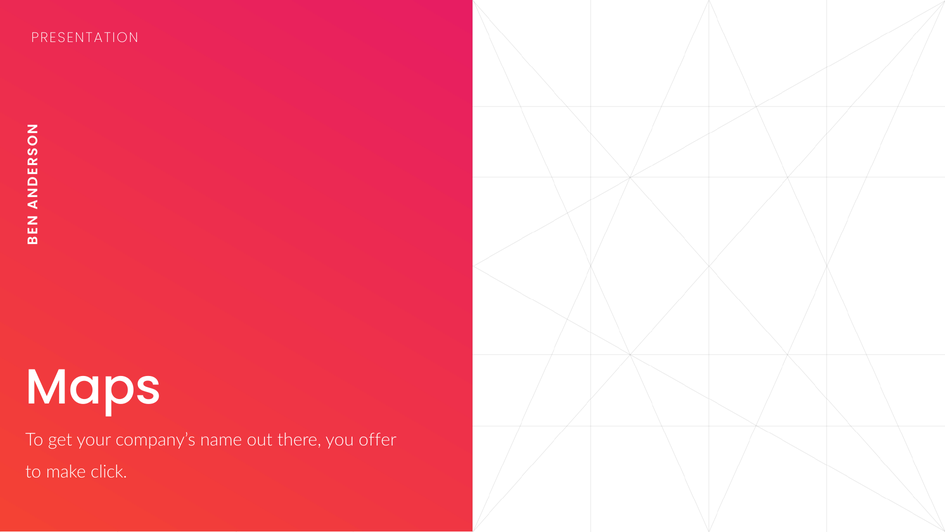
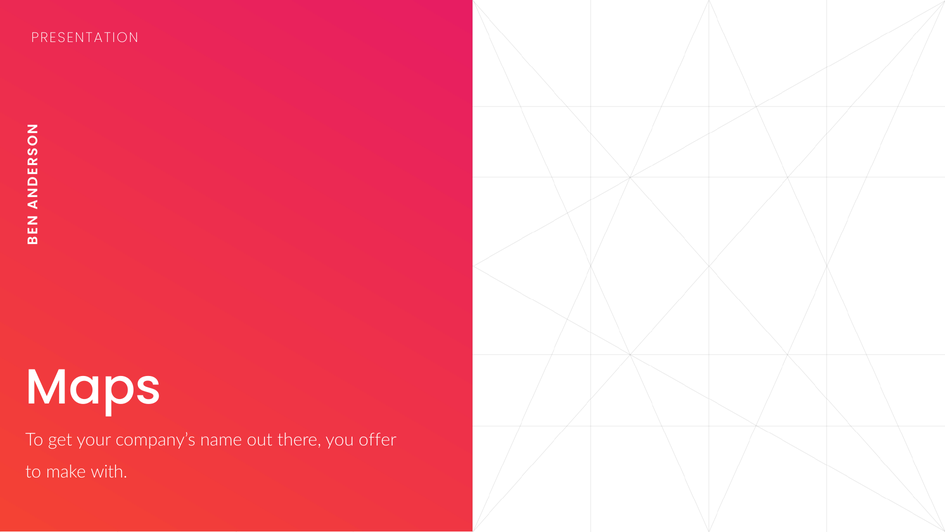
click: click -> with (109, 472)
